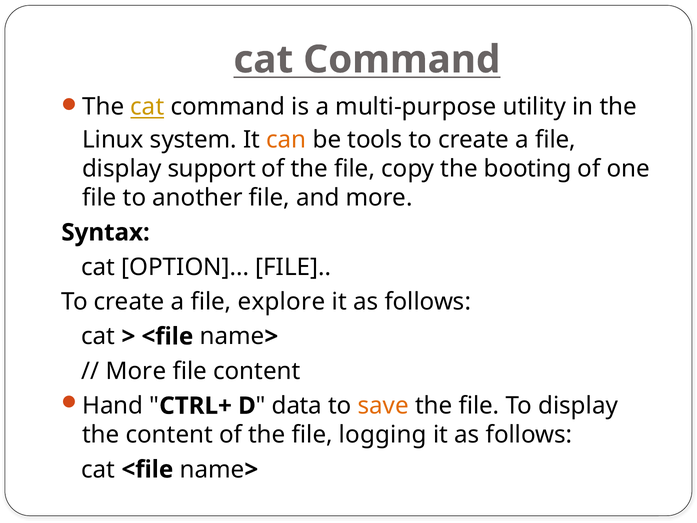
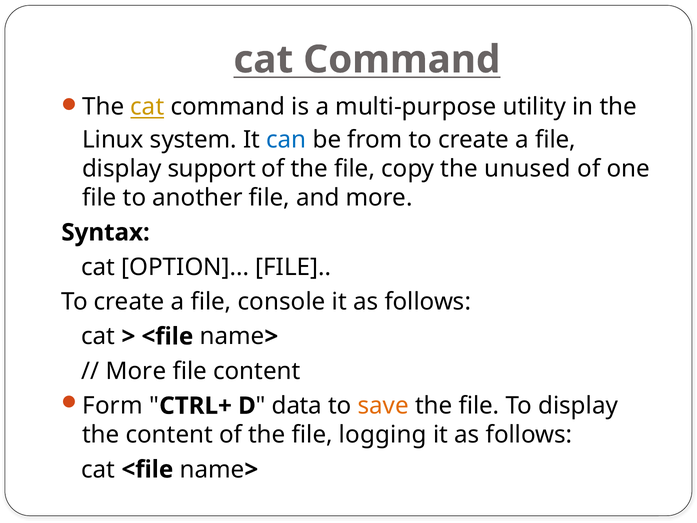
can colour: orange -> blue (286, 140)
tools: tools -> from (375, 140)
booting: booting -> unused (527, 169)
explore: explore -> console (282, 302)
Hand: Hand -> Form (113, 406)
